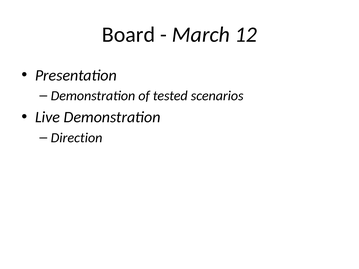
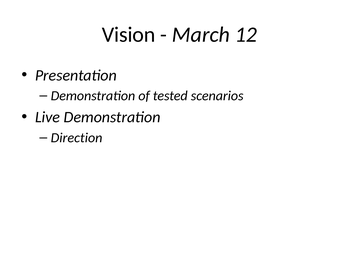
Board: Board -> Vision (129, 35)
